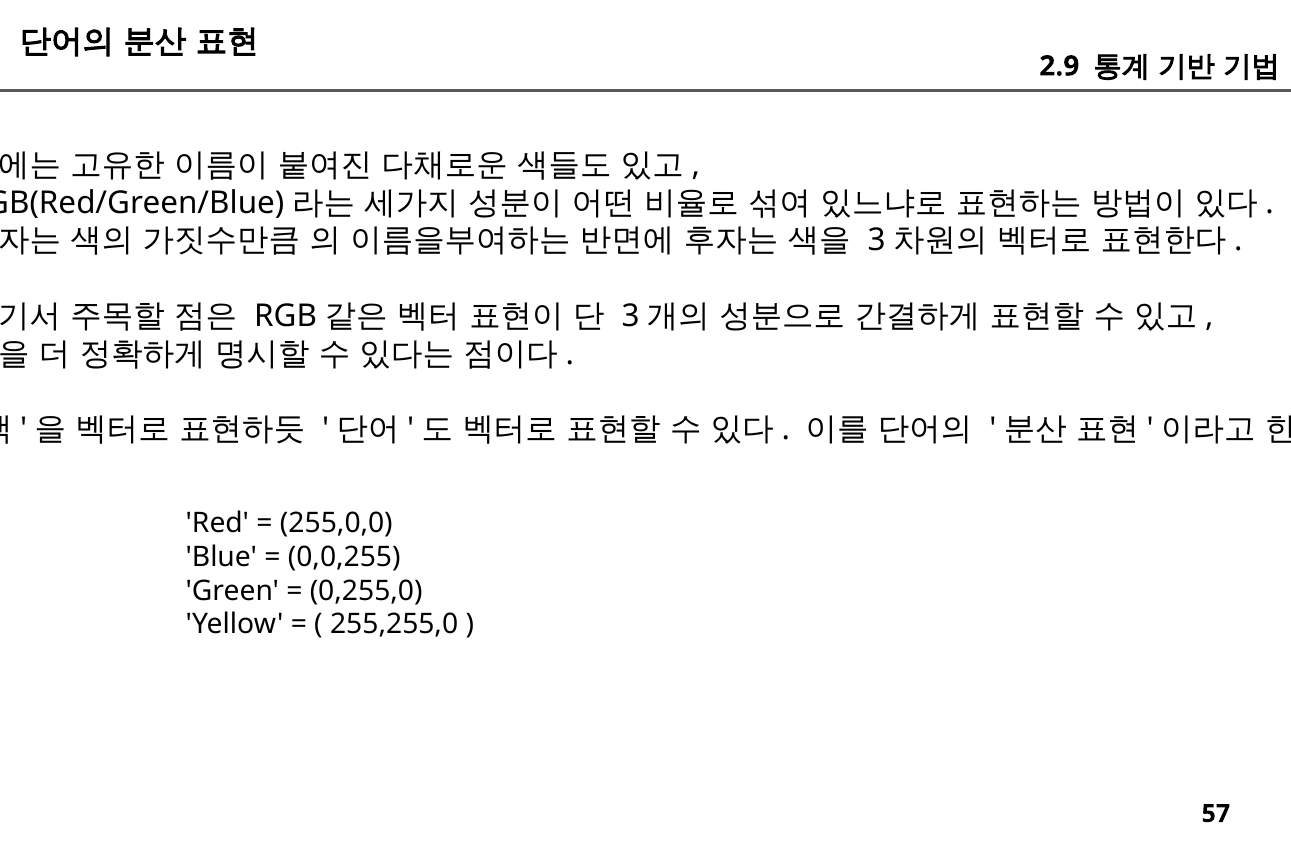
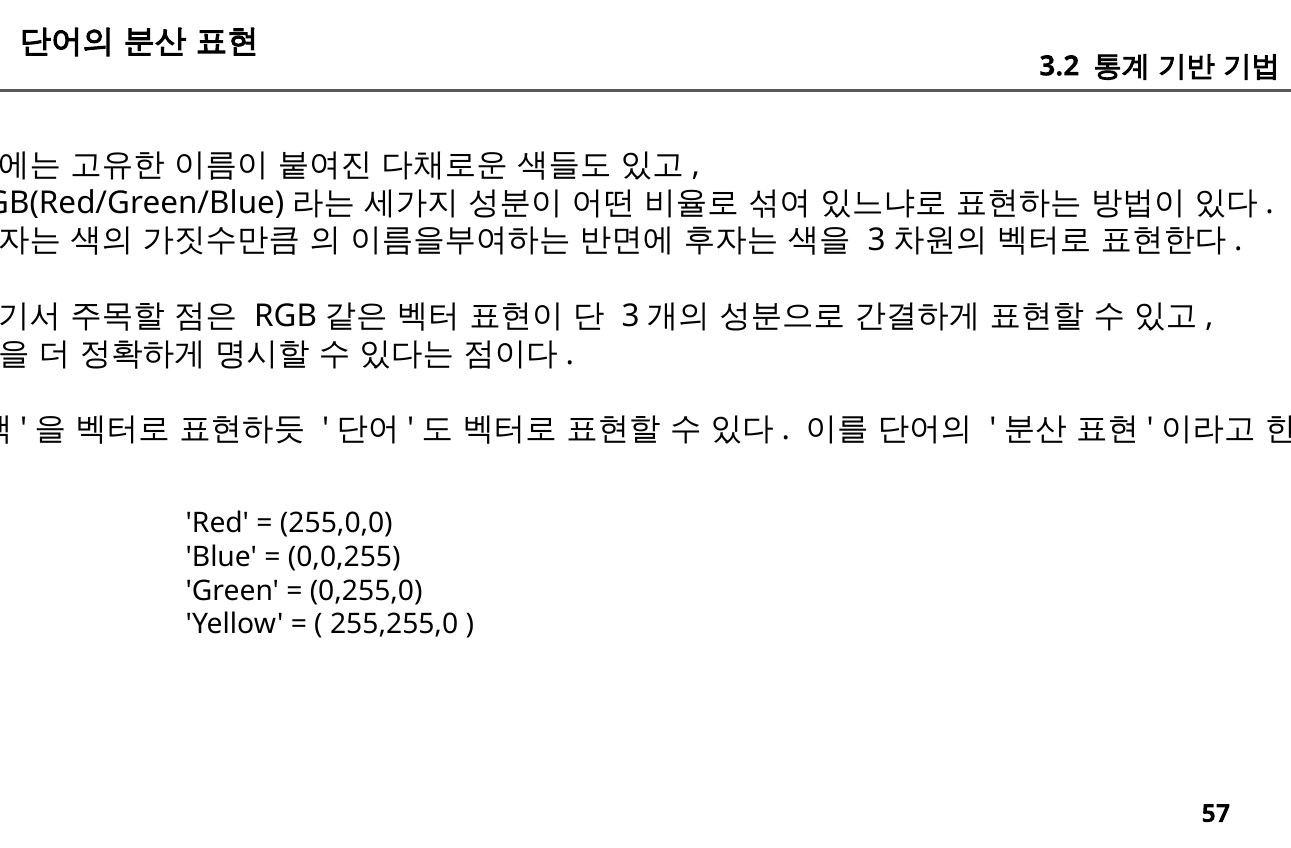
2.9: 2.9 -> 3.2 (1059, 66)
